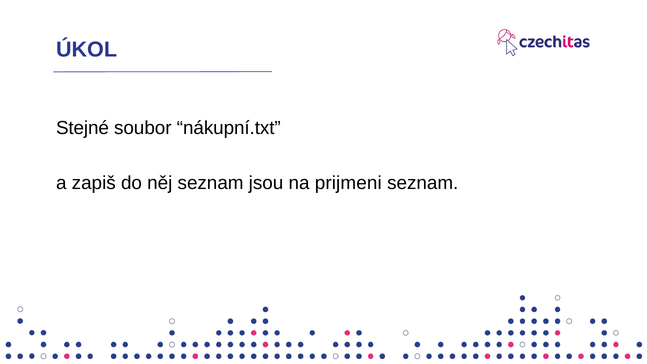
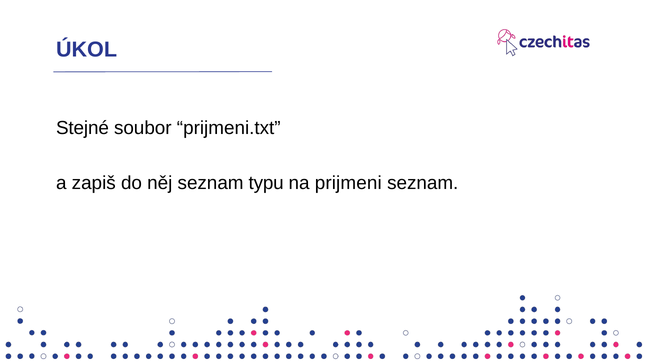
nákupní.txt: nákupní.txt -> prijmeni.txt (229, 128)
jsou: jsou -> typu (266, 183)
